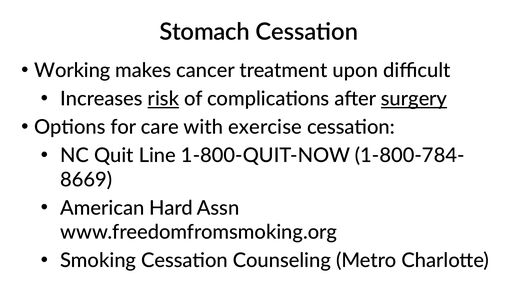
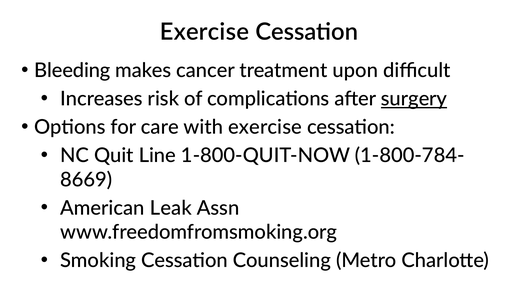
Stomach: Stomach -> Exercise (204, 32)
Working: Working -> Bleeding (72, 71)
risk underline: present -> none (163, 99)
Hard: Hard -> Leak (171, 208)
